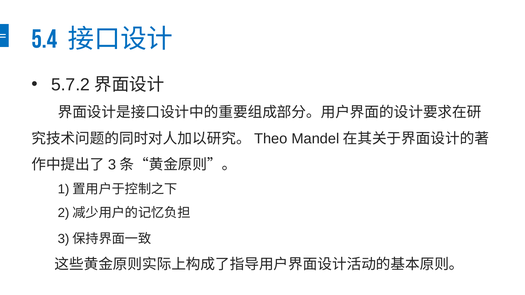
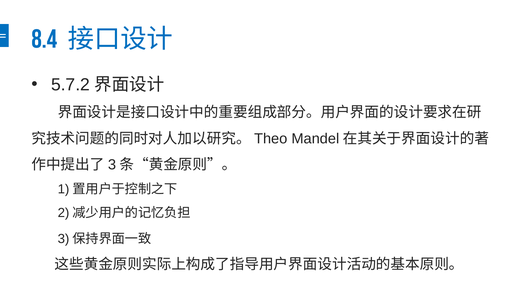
5.4: 5.4 -> 8.4 (44, 39)
